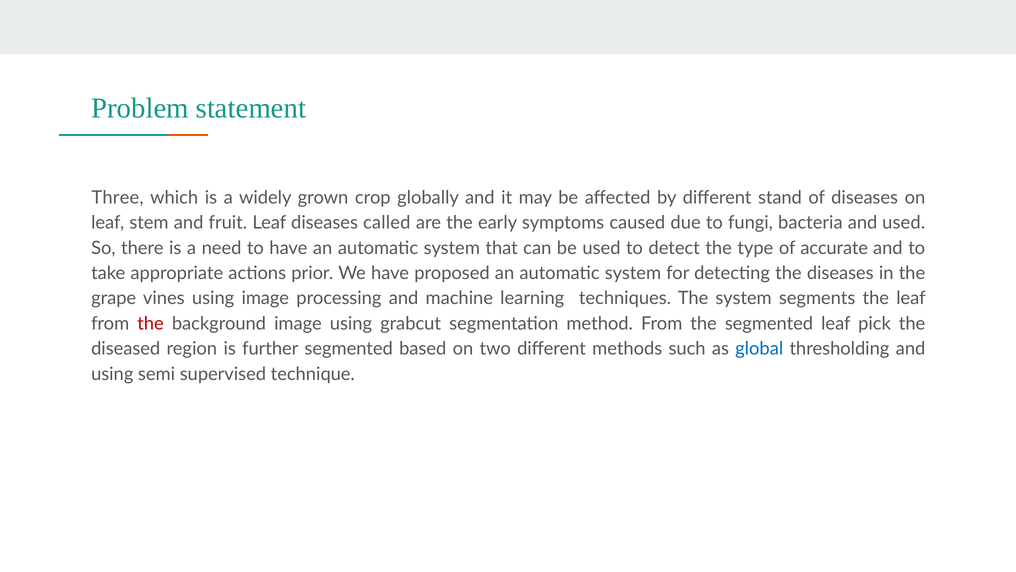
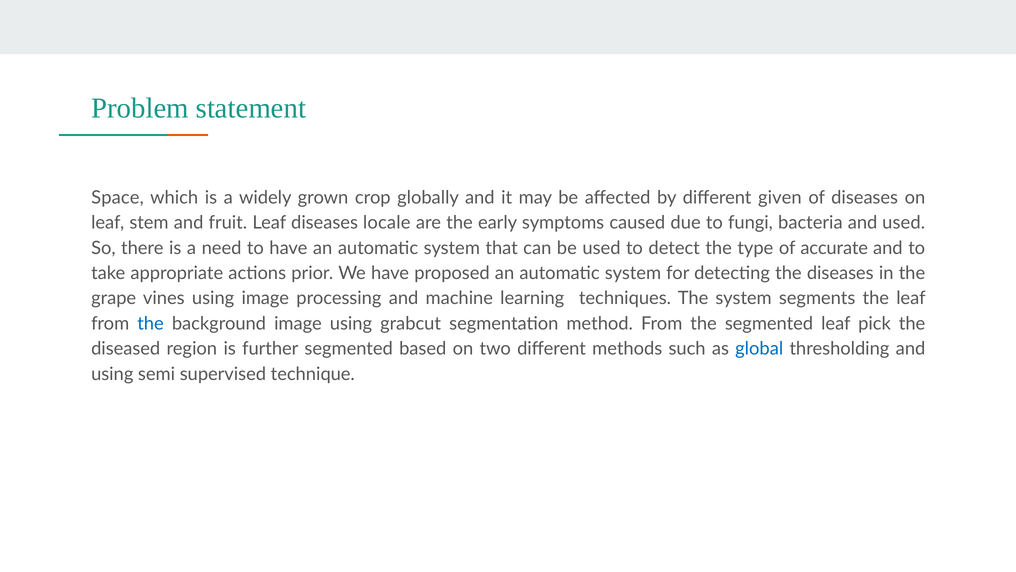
Three: Three -> Space (118, 197)
stand: stand -> given (780, 197)
called: called -> locale (387, 223)
the colour: red -> blue (151, 323)
